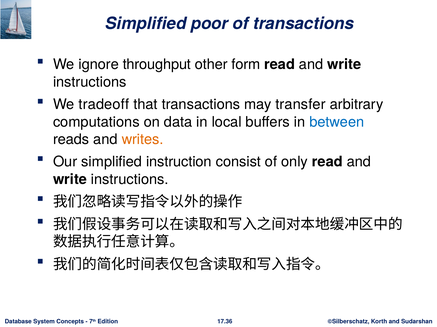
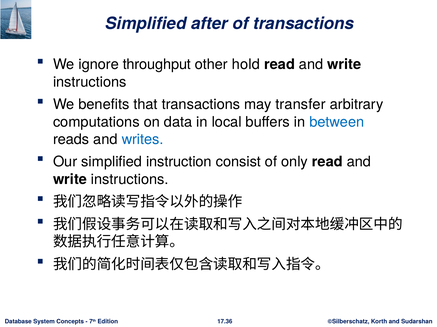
poor: poor -> after (209, 24)
form: form -> hold (246, 65)
tradeoff: tradeoff -> benefits (104, 105)
writes colour: orange -> blue (143, 140)
